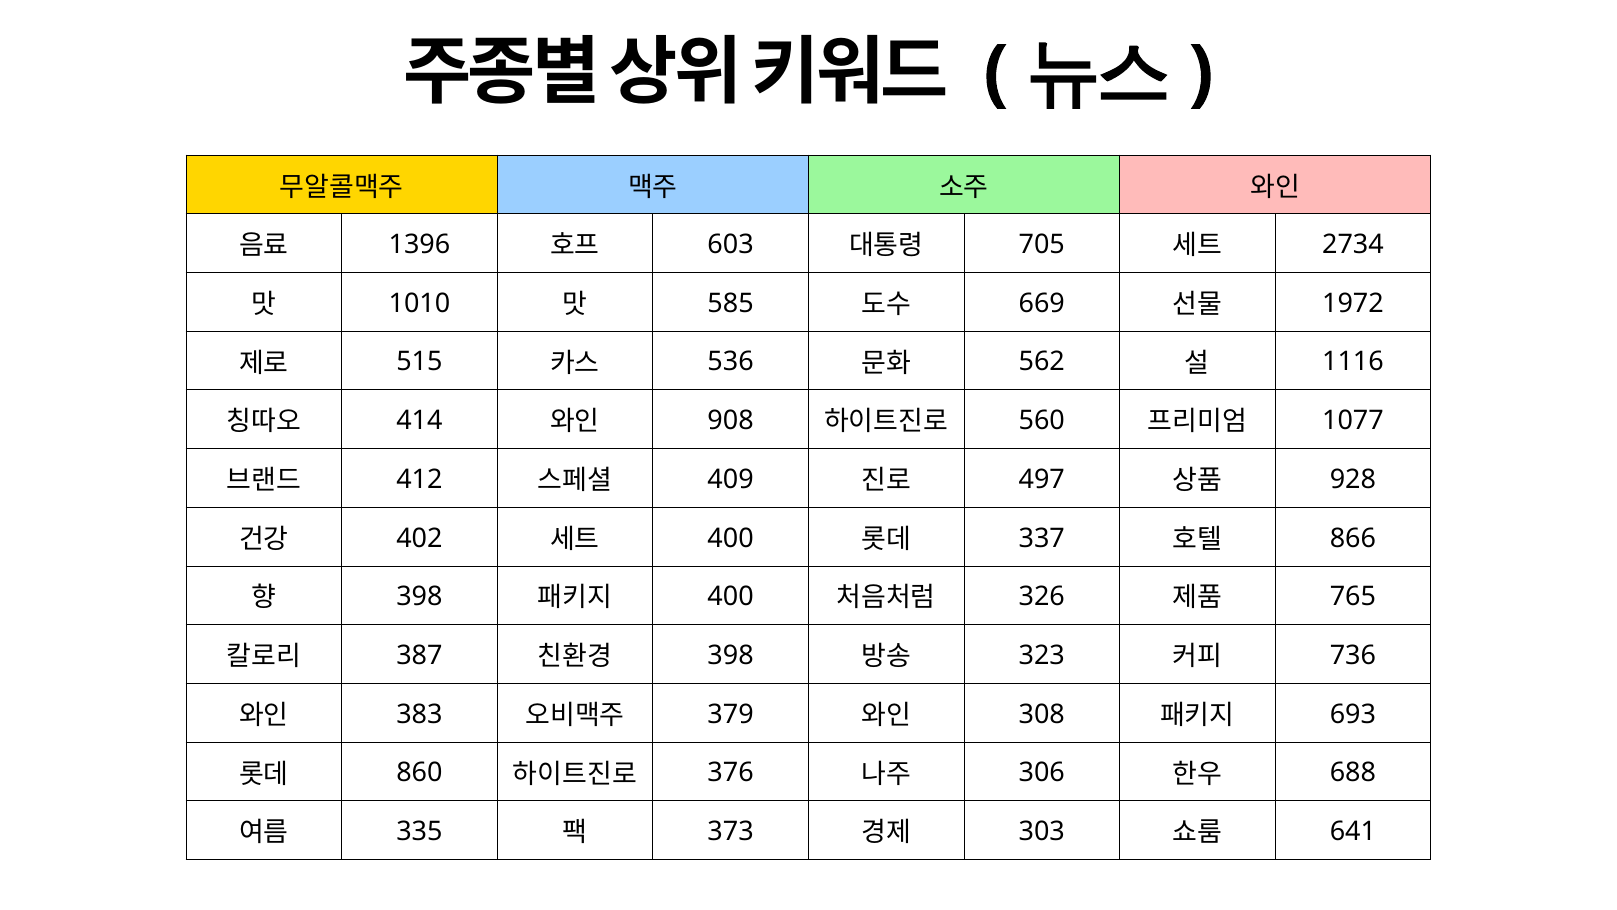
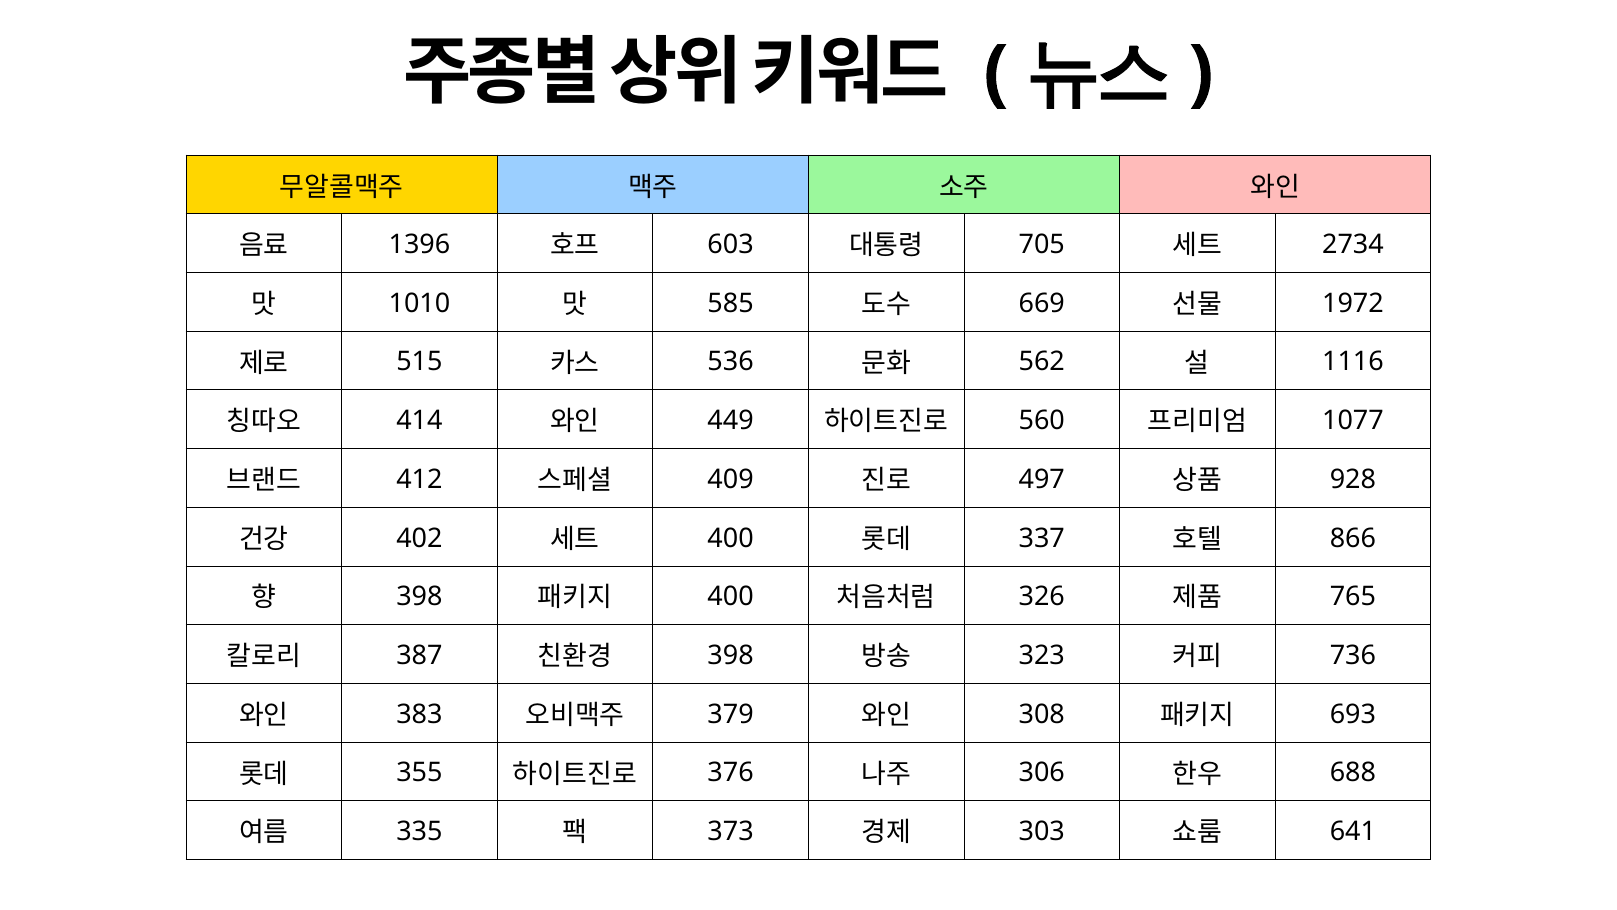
908: 908 -> 449 (731, 421)
860: 860 -> 355 (419, 772)
